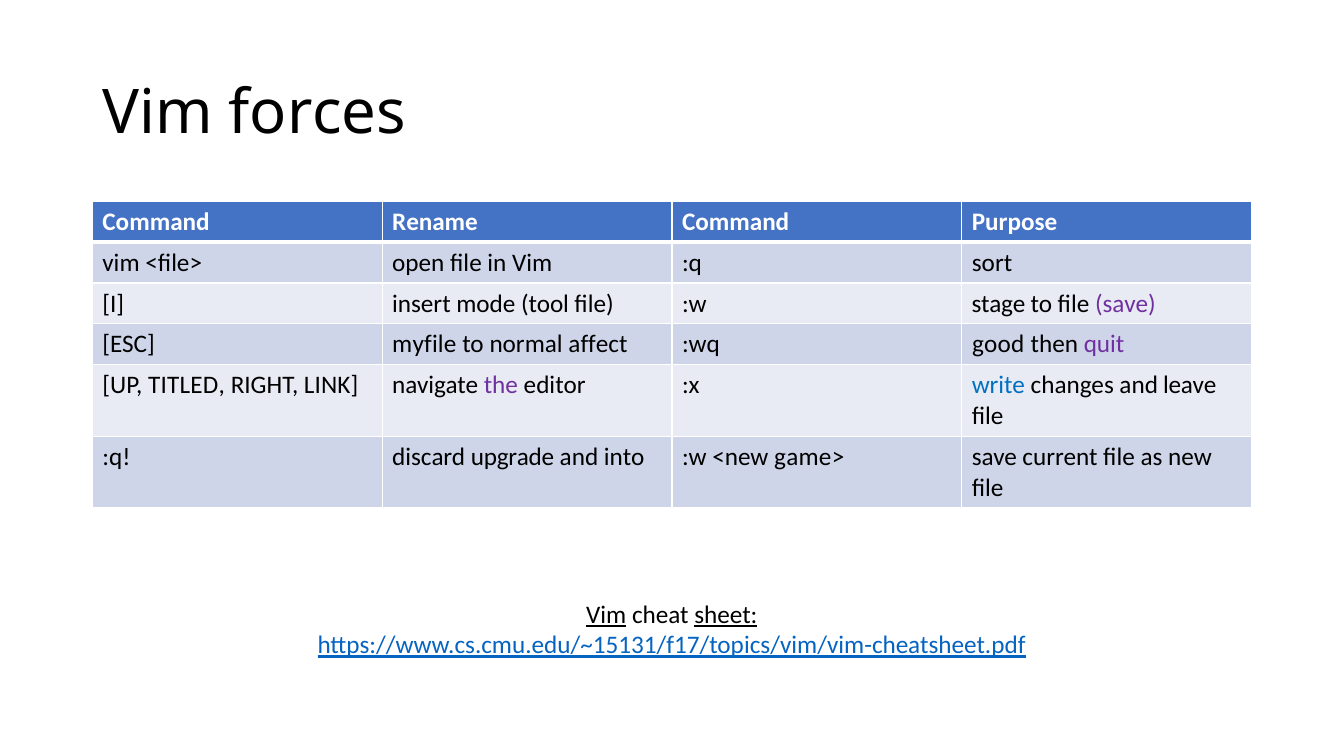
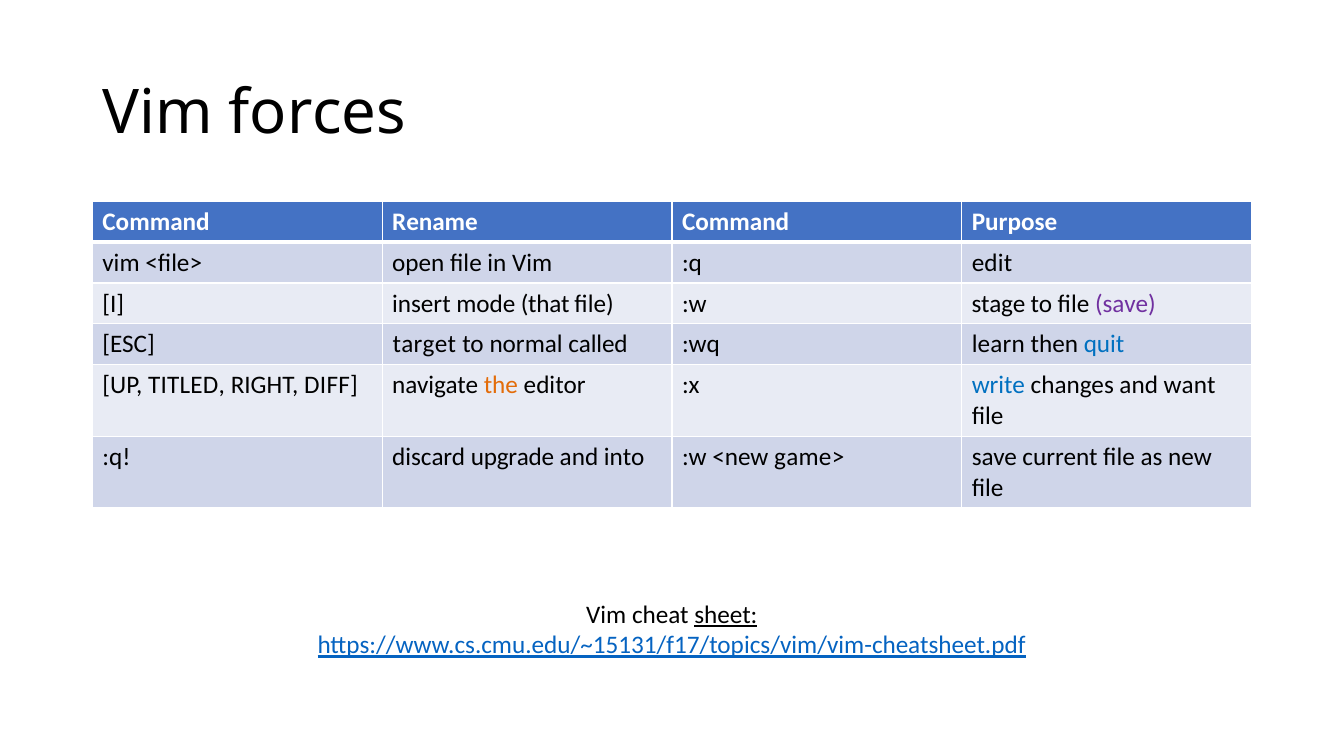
sort: sort -> edit (992, 263)
tool: tool -> that (545, 304)
myfile: myfile -> target (424, 345)
affect: affect -> called (598, 345)
good: good -> learn (998, 345)
quit colour: purple -> blue (1104, 345)
LINK: LINK -> DIFF (331, 385)
the colour: purple -> orange (501, 385)
leave: leave -> want (1190, 385)
Vim underline: present -> none (606, 615)
